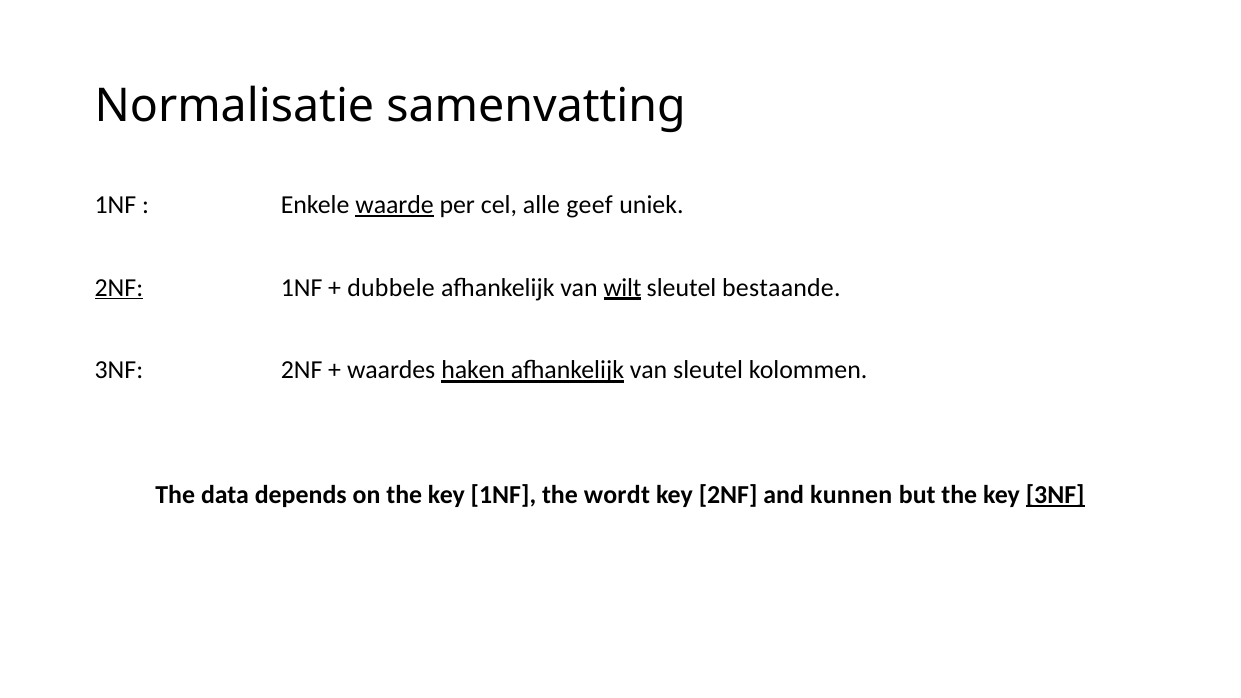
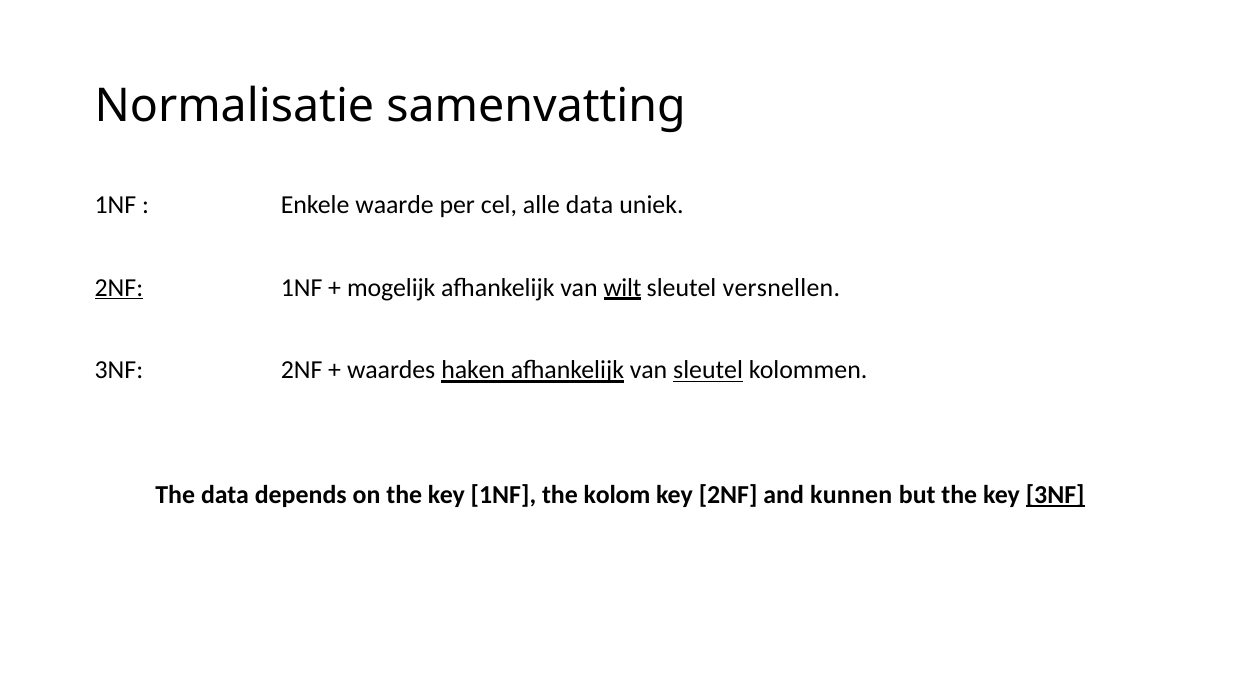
waarde underline: present -> none (395, 205)
alle geef: geef -> data (590, 205)
dubbele: dubbele -> mogelijk (391, 288)
bestaande: bestaande -> versnellen (781, 288)
sleutel underline: none -> present (708, 370)
wordt: wordt -> kolom (617, 495)
